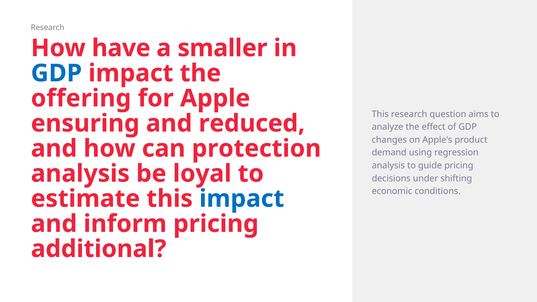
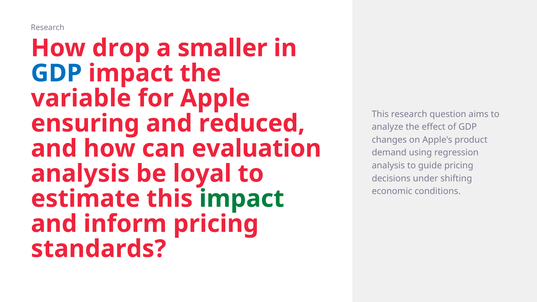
have: have -> drop (121, 48)
offering: offering -> variable (81, 98)
protection: protection -> evaluation (257, 149)
impact colour: blue -> green (242, 199)
additional: additional -> standards (99, 249)
